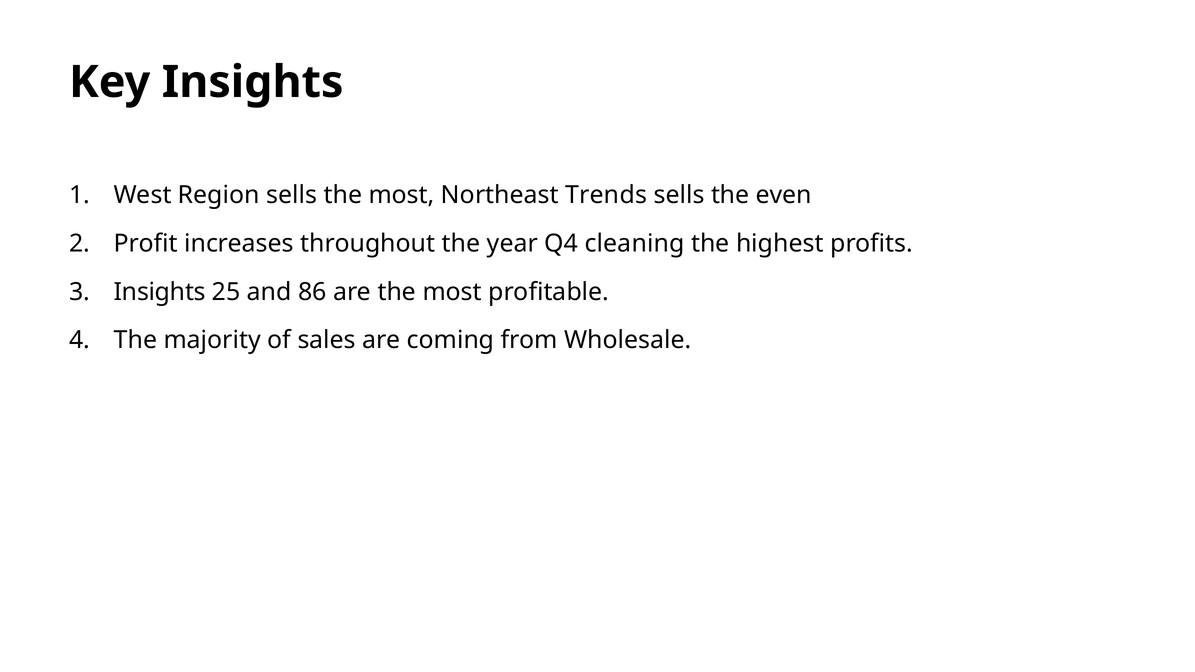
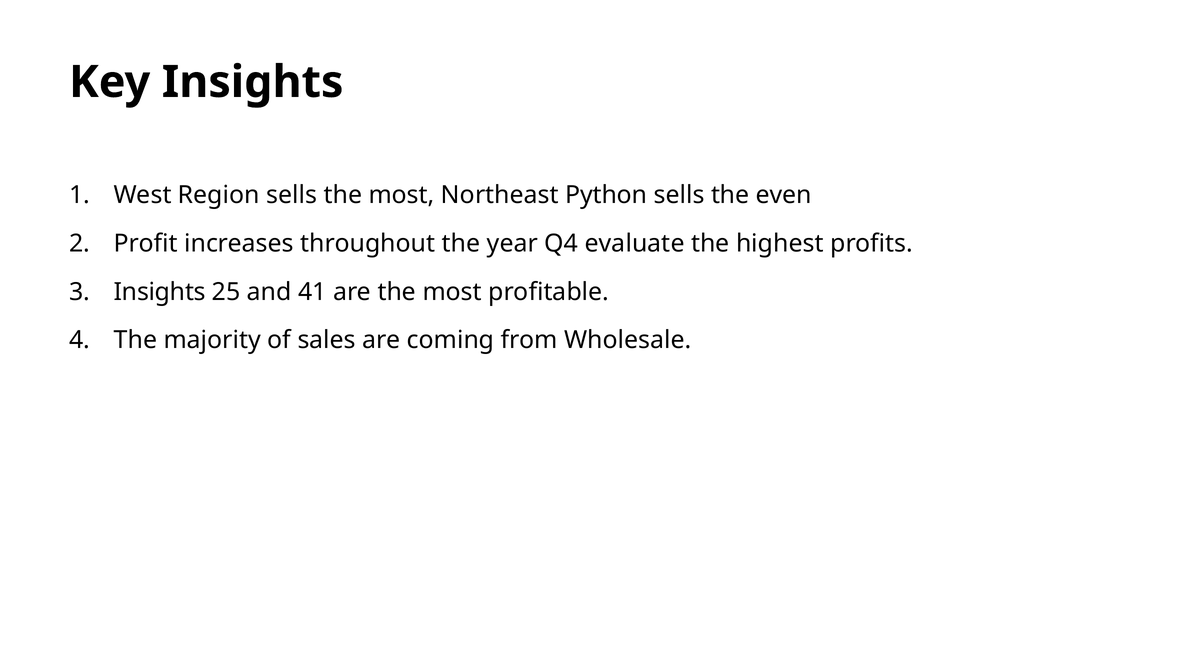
Trends: Trends -> Python (606, 195)
cleaning: cleaning -> evaluate (635, 244)
86: 86 -> 41 (312, 292)
